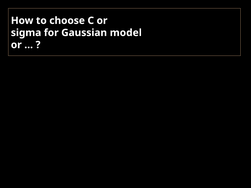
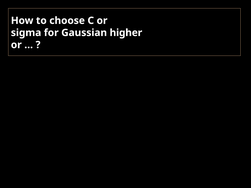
model: model -> higher (126, 33)
